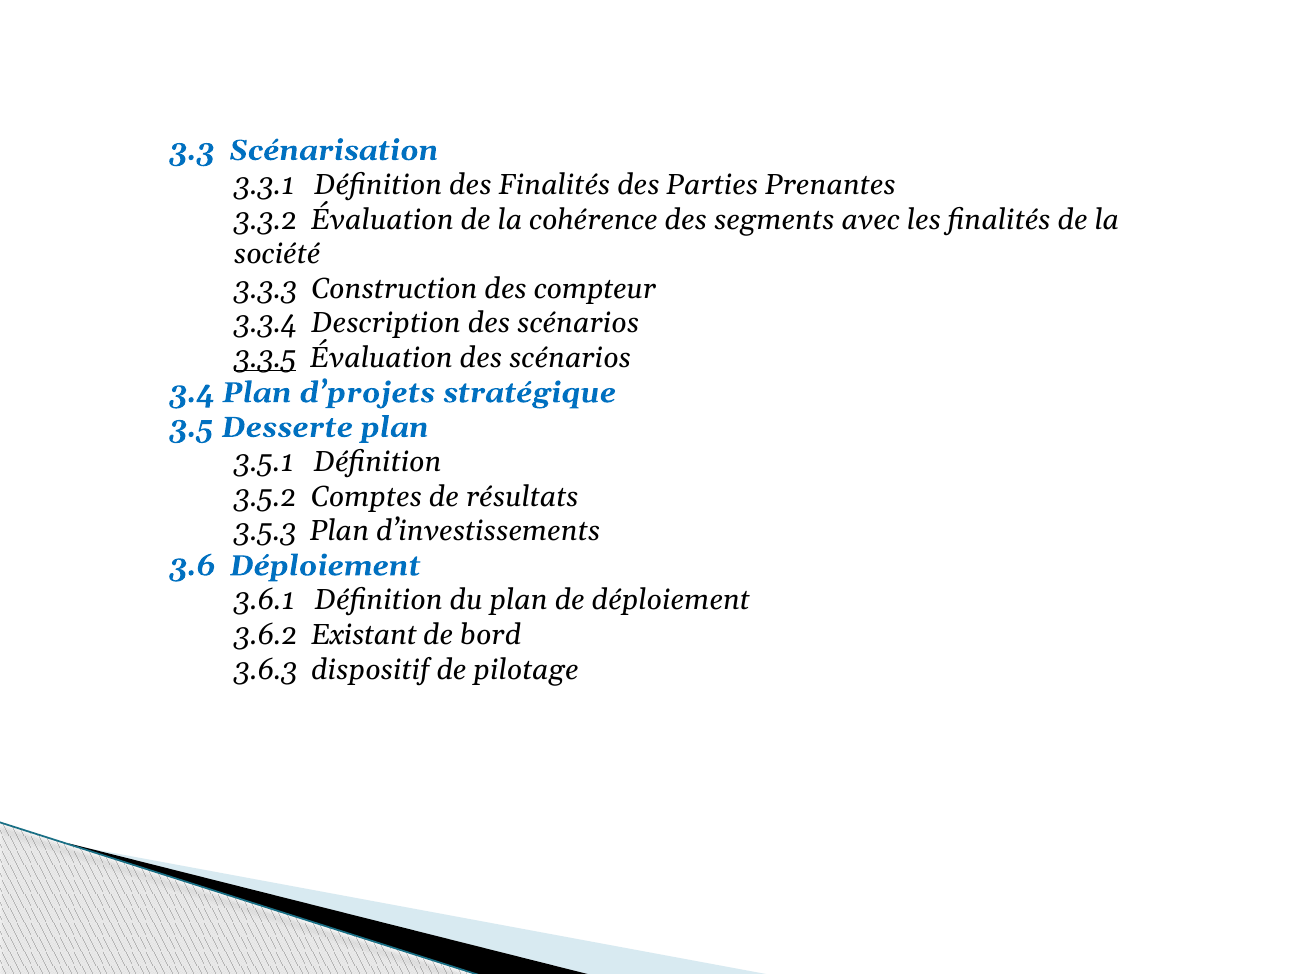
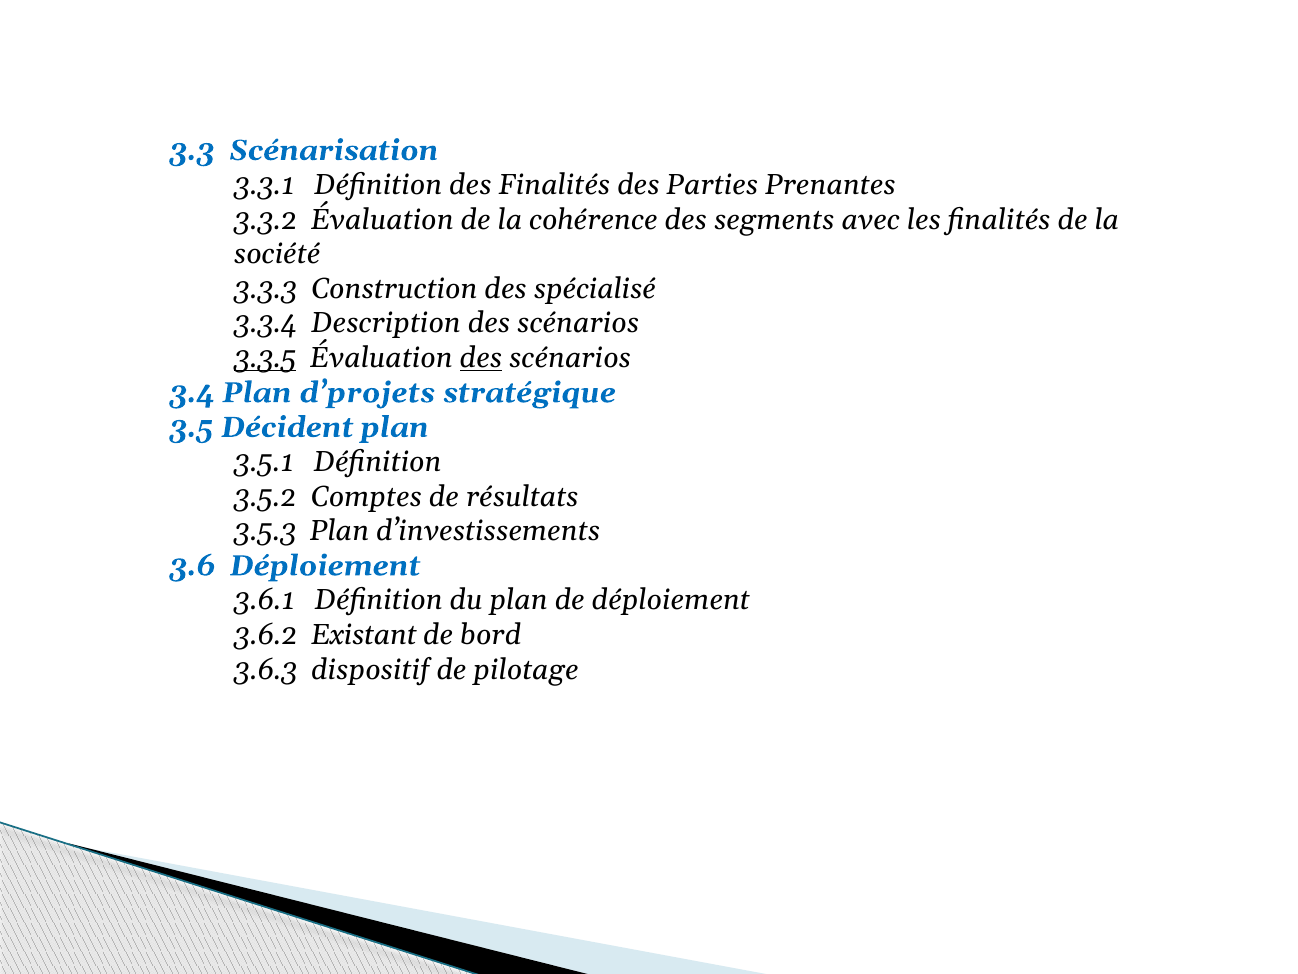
compteur: compteur -> spécialisé (595, 289)
des underline: none -> present (481, 358)
Desserte: Desserte -> Décident (287, 427)
